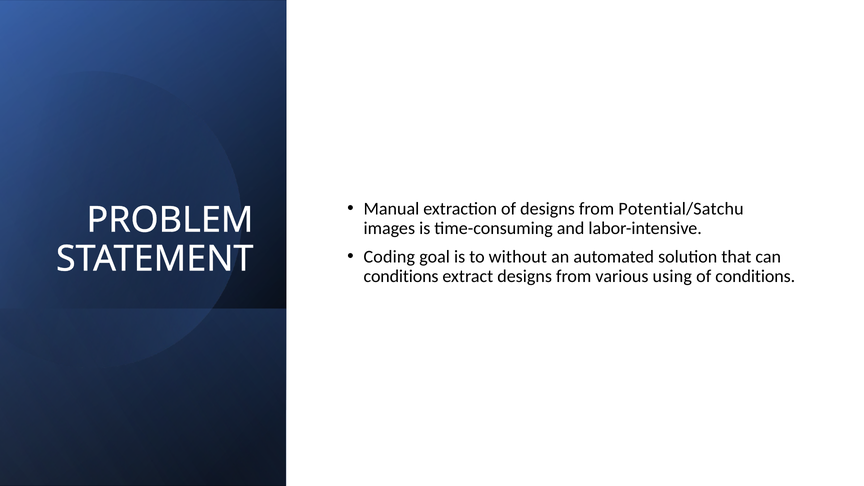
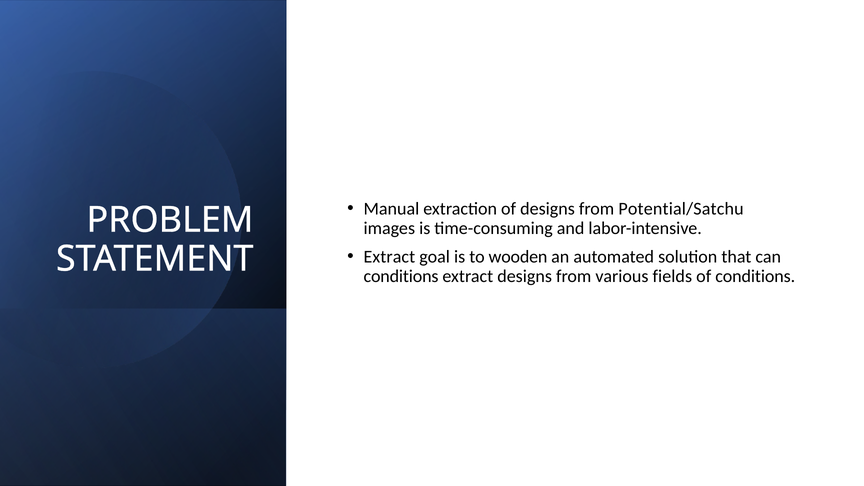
Coding: Coding -> Extract (389, 257)
without: without -> wooden (518, 257)
using: using -> fields (672, 276)
